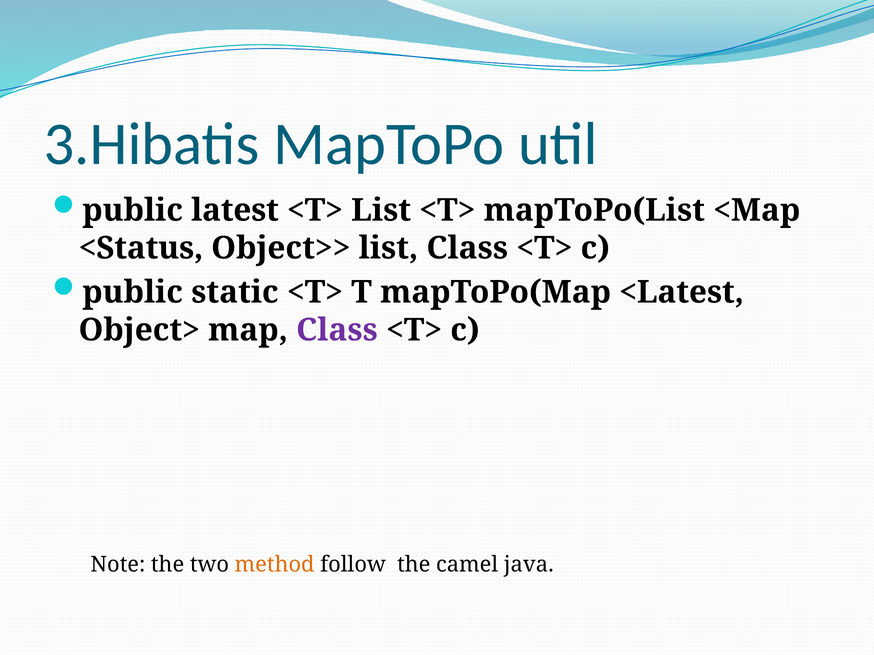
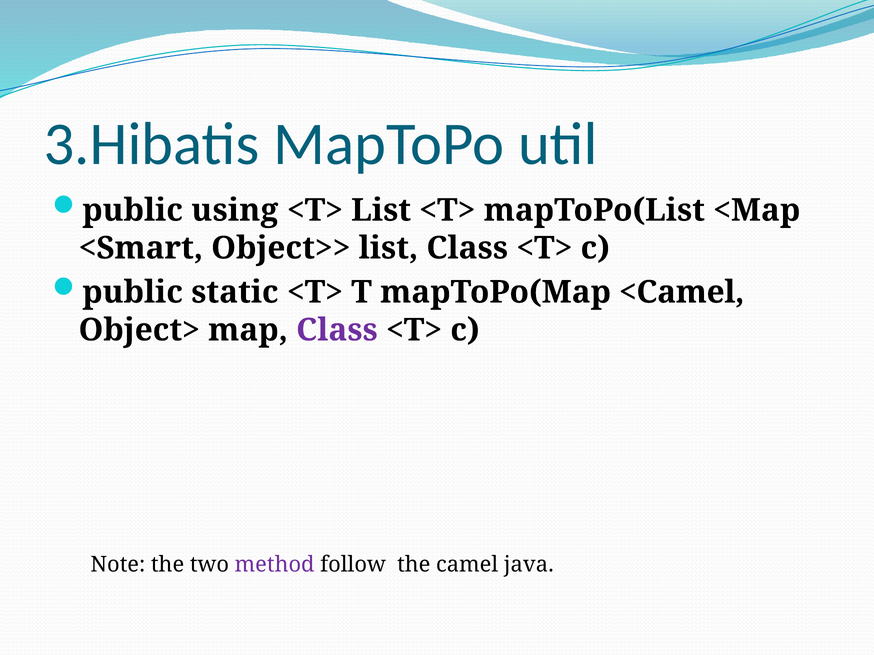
latest: latest -> using (235, 210)
<Status: <Status -> <Smart (141, 248)
<Latest: <Latest -> <Camel (682, 292)
method colour: orange -> purple (275, 565)
